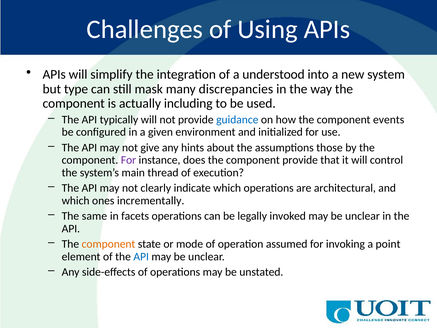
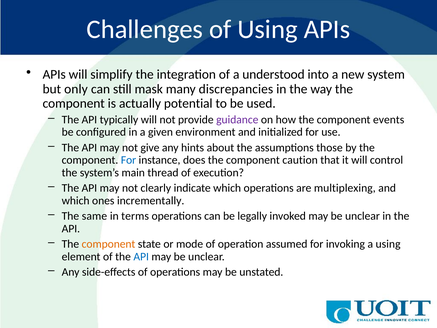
type: type -> only (76, 89)
including: including -> potential (188, 103)
guidance colour: blue -> purple (237, 120)
For colour: purple -> blue (128, 160)
component provide: provide -> caution (300, 160)
architectural: architectural -> multiplexing (345, 188)
facets: facets -> terms (135, 216)
a point: point -> using (388, 244)
